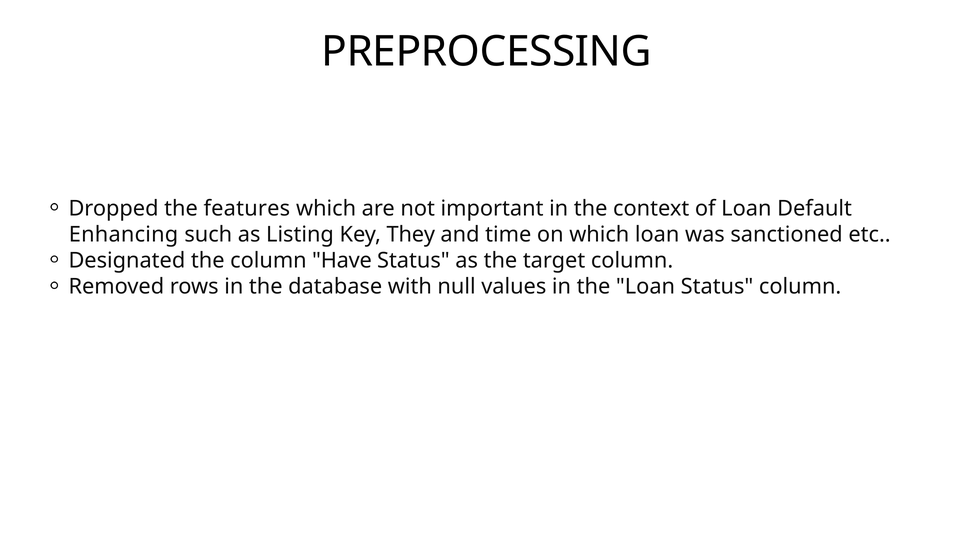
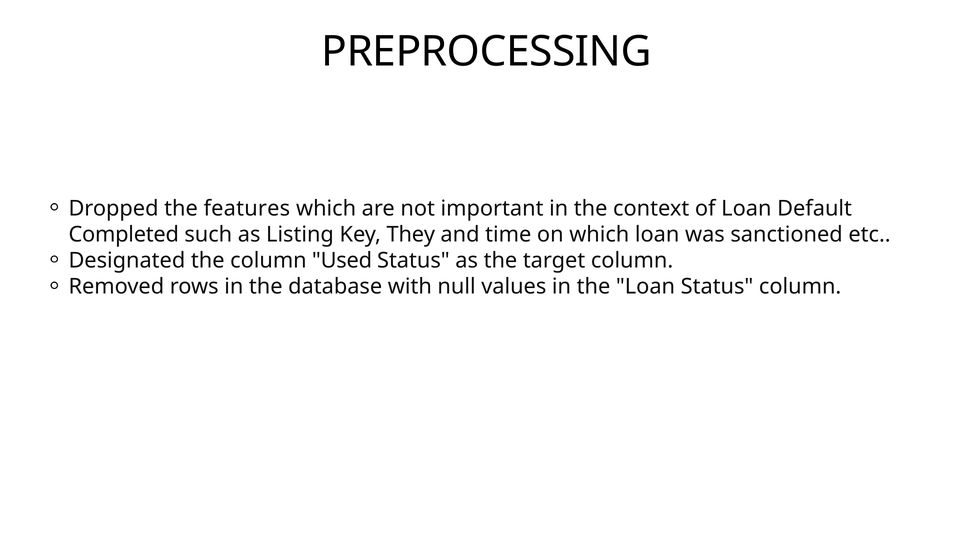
Enhancing: Enhancing -> Completed (124, 235)
Have: Have -> Used (342, 261)
